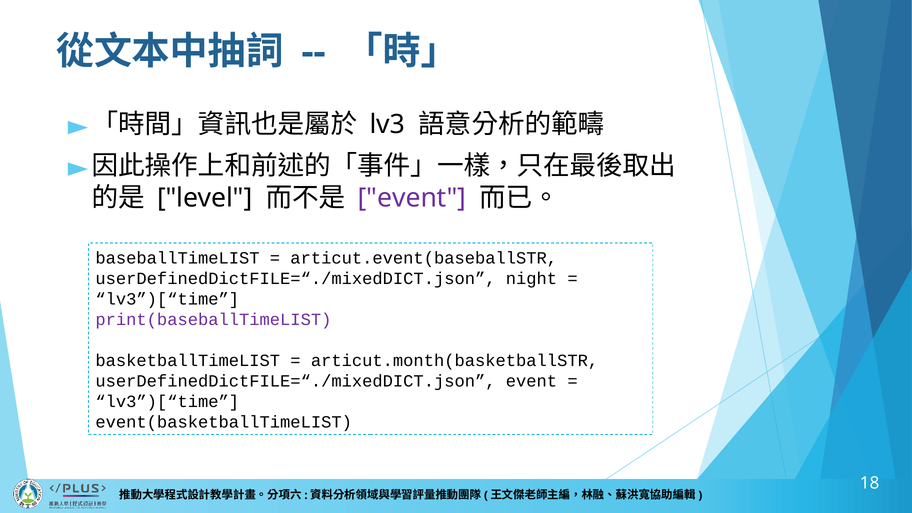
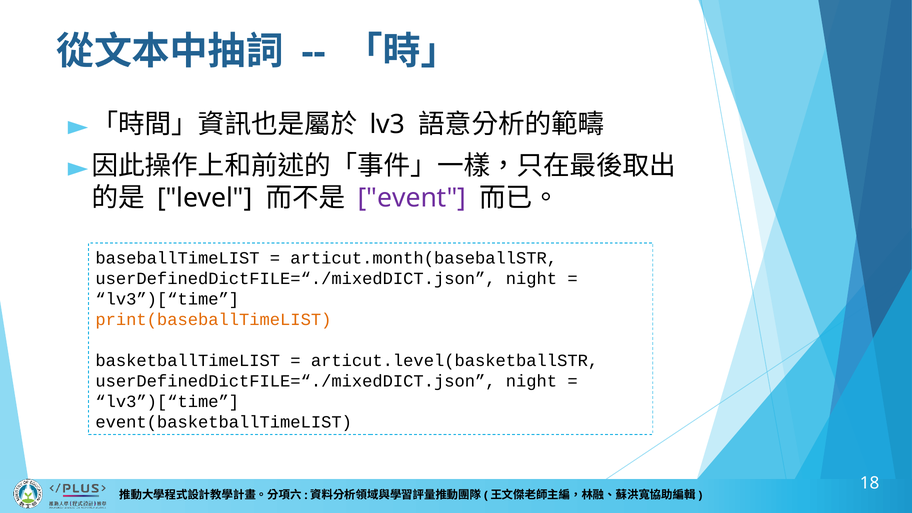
articut.event(baseballSTR: articut.event(baseballSTR -> articut.month(baseballSTR (424, 258)
print(baseballTimeLIST colour: purple -> orange (213, 319)
articut.month(basketballSTR: articut.month(basketballSTR -> articut.level(basketballSTR (455, 360)
event: event -> night (531, 381)
